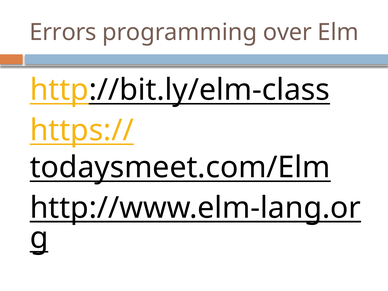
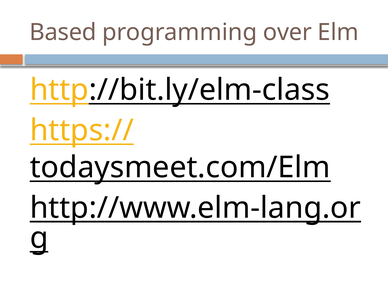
Errors: Errors -> Based (63, 32)
